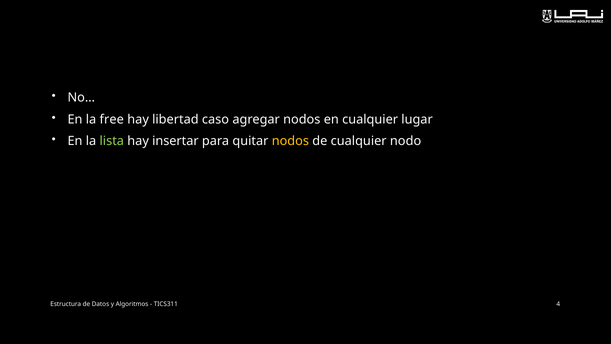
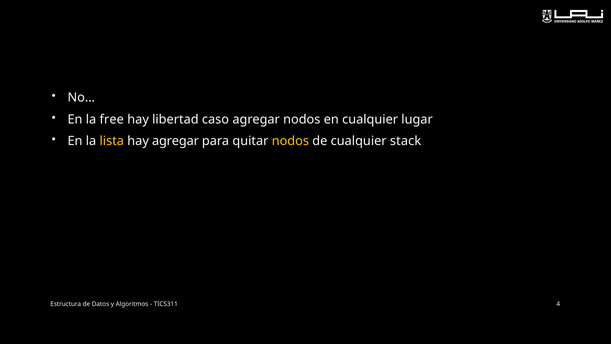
lista colour: light green -> yellow (112, 141)
hay insertar: insertar -> agregar (175, 141)
nodo: nodo -> stack (406, 141)
